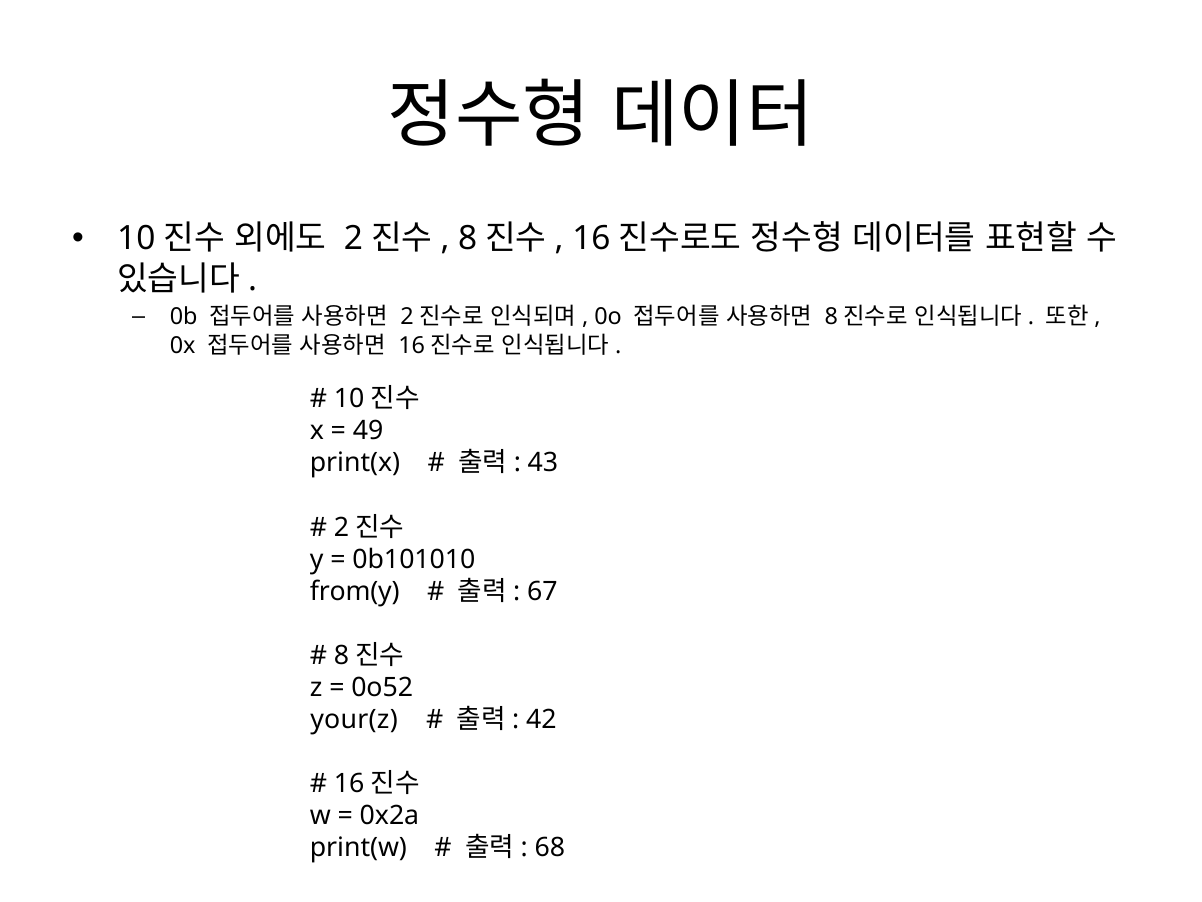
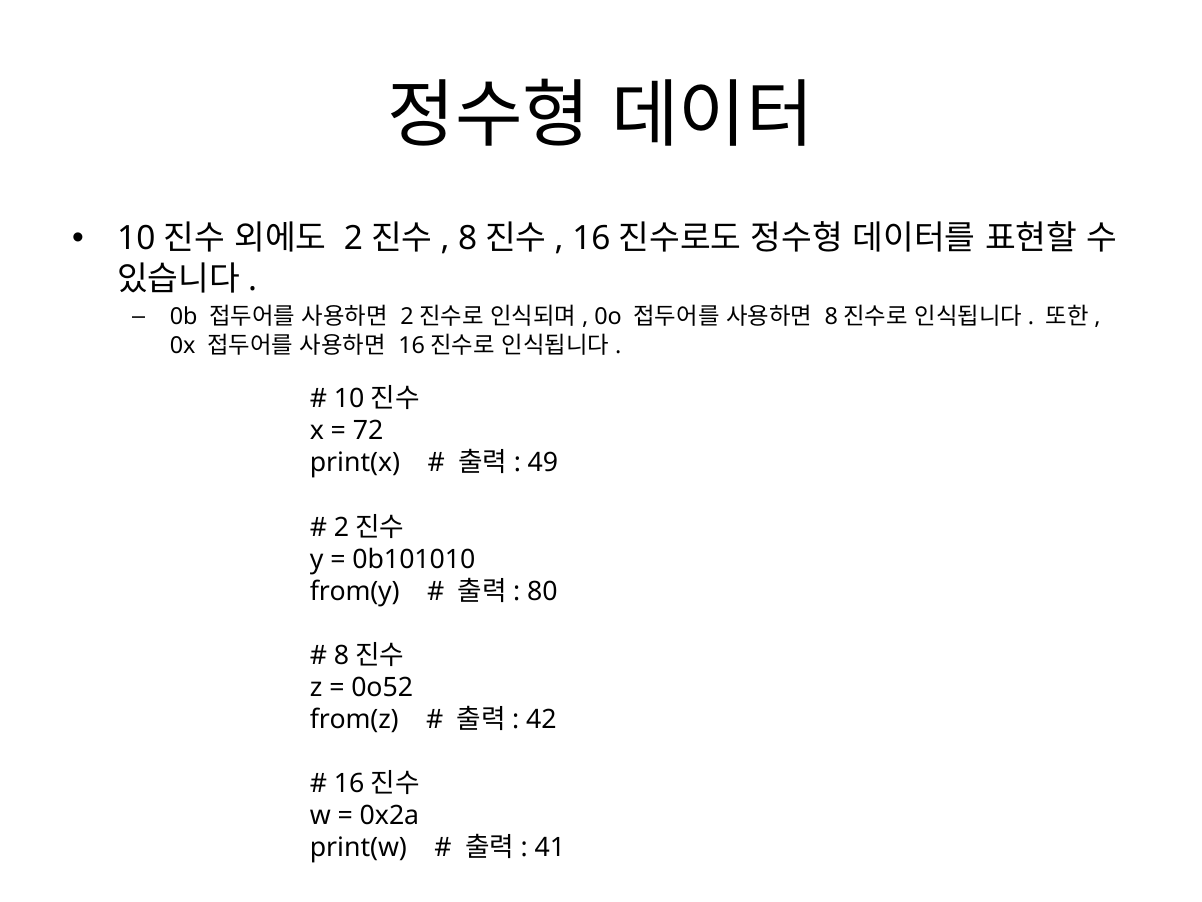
49: 49 -> 72 (368, 431)
43: 43 -> 49 (543, 463)
67: 67 -> 80 (542, 591)
your(z: your(z -> from(z (354, 719)
68: 68 -> 41 (550, 847)
